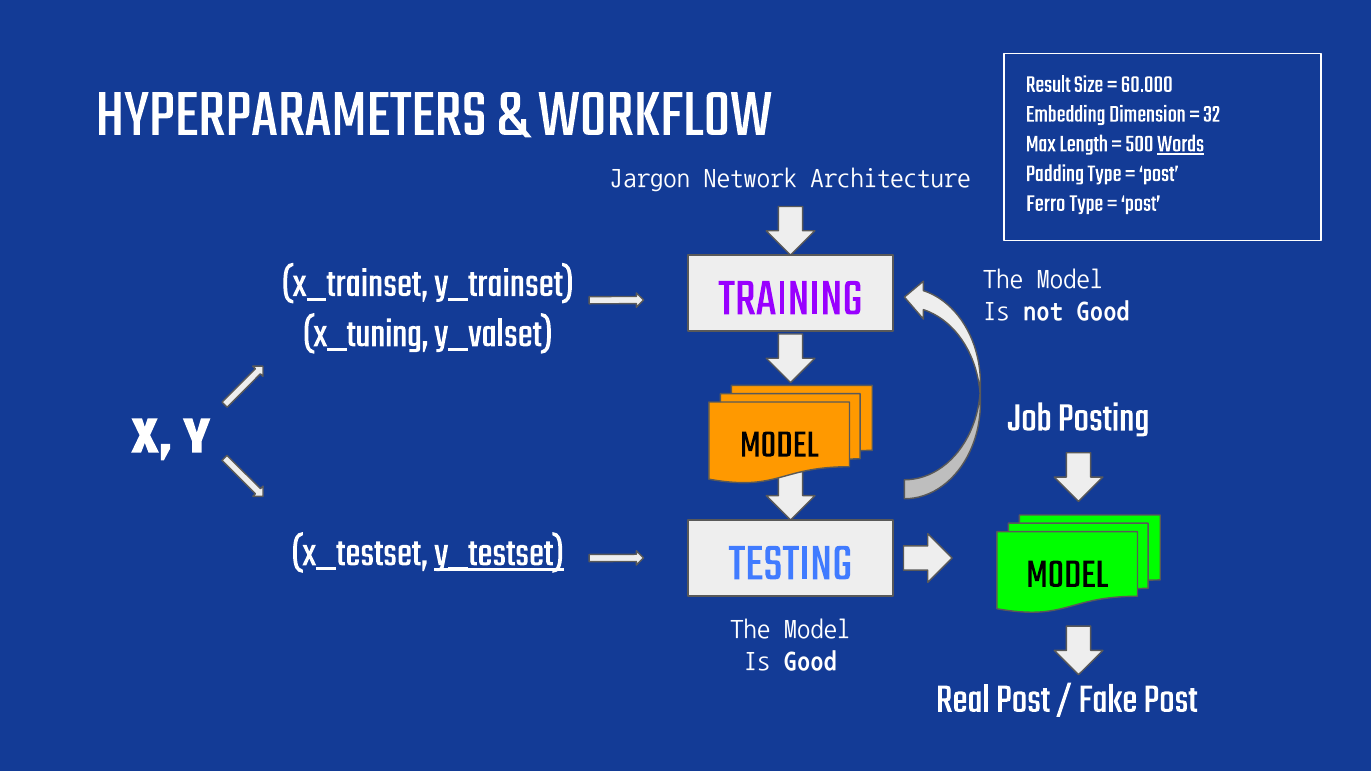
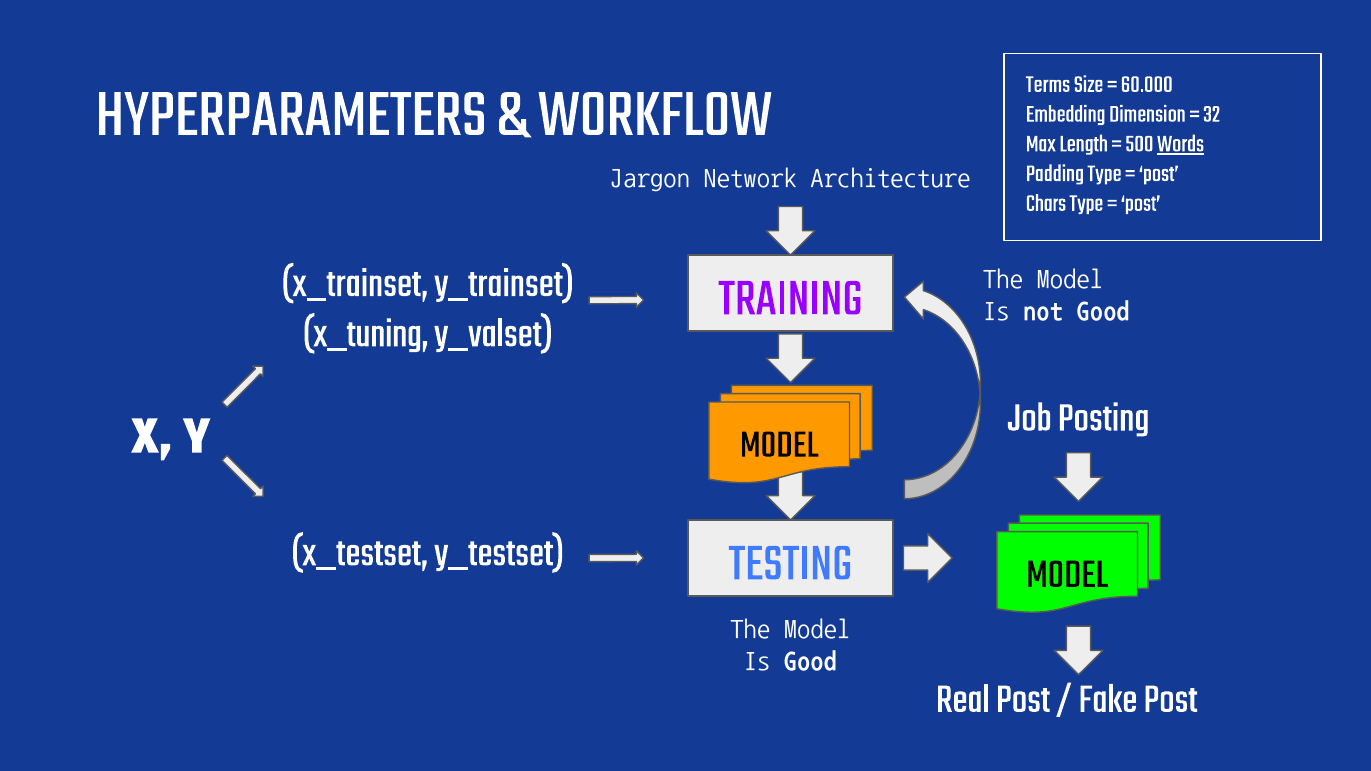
Result: Result -> Terms (1048, 84)
Ferro: Ferro -> Chars (1046, 203)
y_testset underline: present -> none (499, 552)
